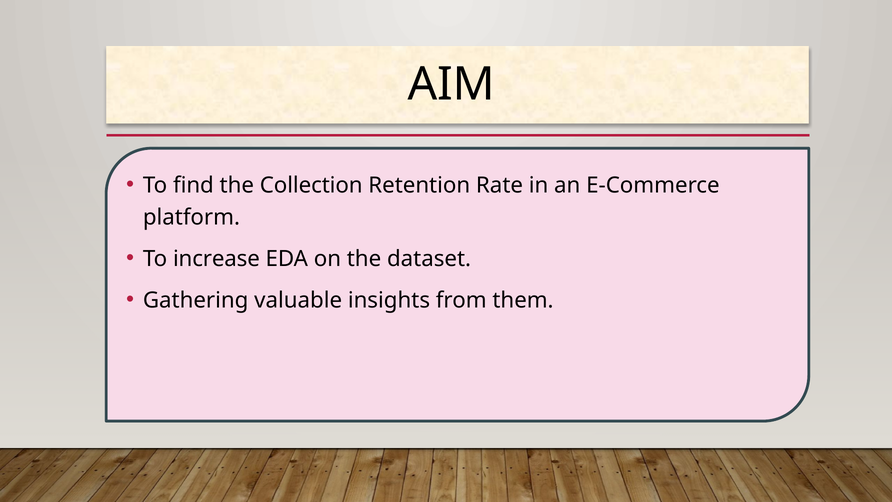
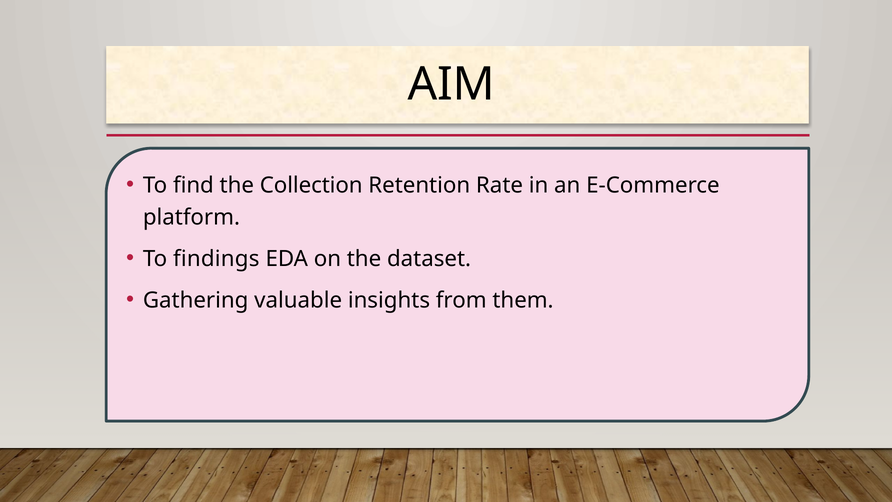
increase: increase -> findings (216, 259)
